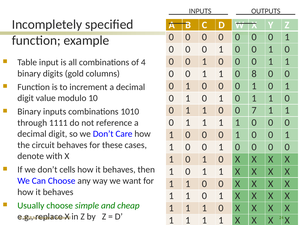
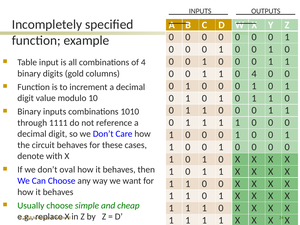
0 8: 8 -> 4 (254, 74)
7: 7 -> 0 (254, 110)
cells: cells -> oval (67, 170)
